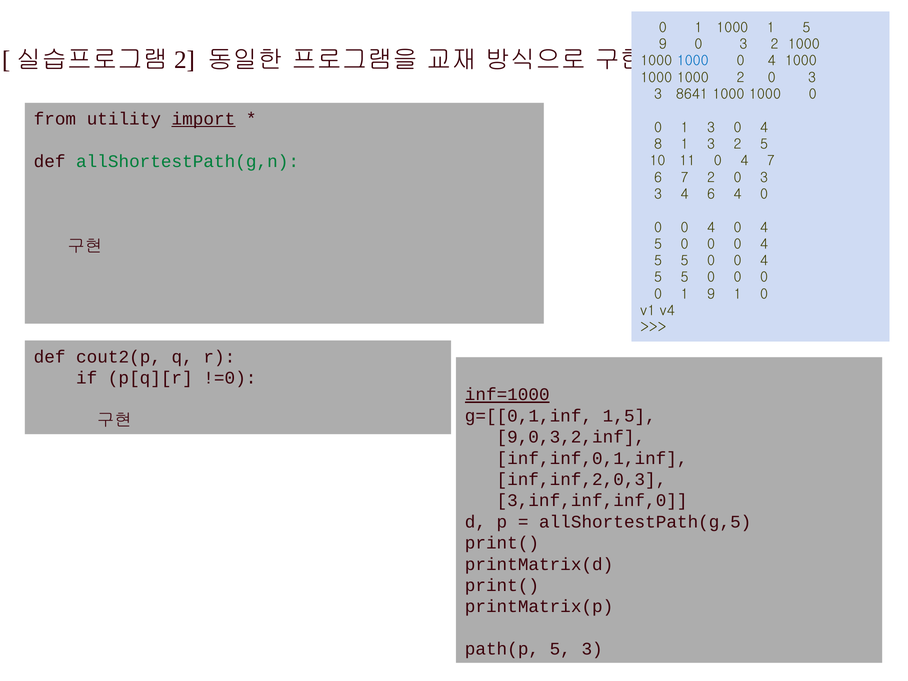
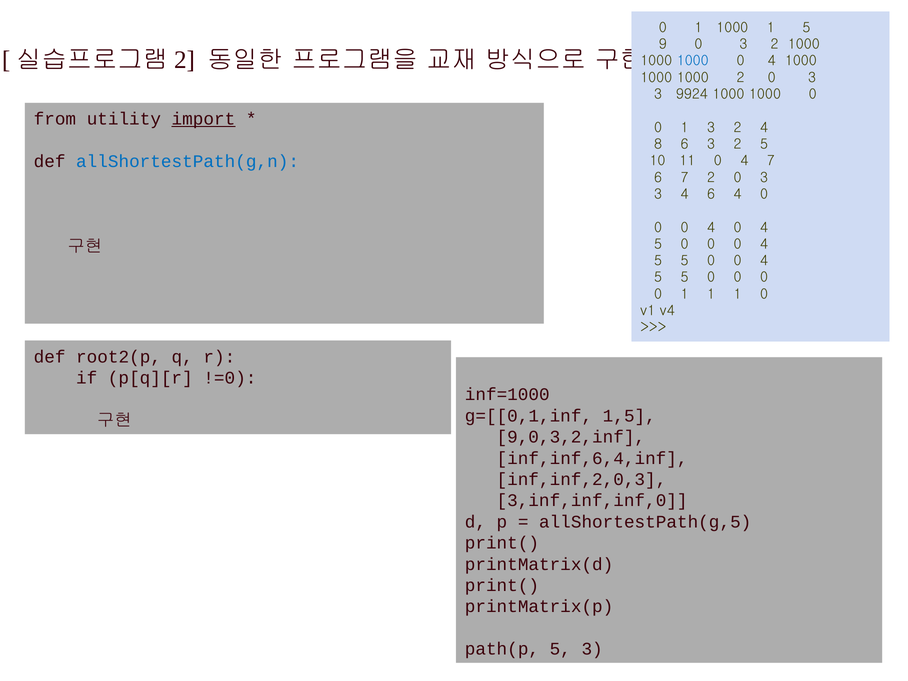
8641: 8641 -> 9924 (692, 94)
1 3 0: 0 -> 2 (738, 127)
8 1: 1 -> 6 (685, 144)
allShortestPath(g,n colour: green -> blue (188, 161)
0 1 9: 9 -> 1 (711, 294)
cout2(p: cout2(p -> root2(p (119, 357)
inf=1000 underline: present -> none (507, 395)
inf,inf,0,1,inf: inf,inf,0,1,inf -> inf,inf,6,4,inf (592, 458)
